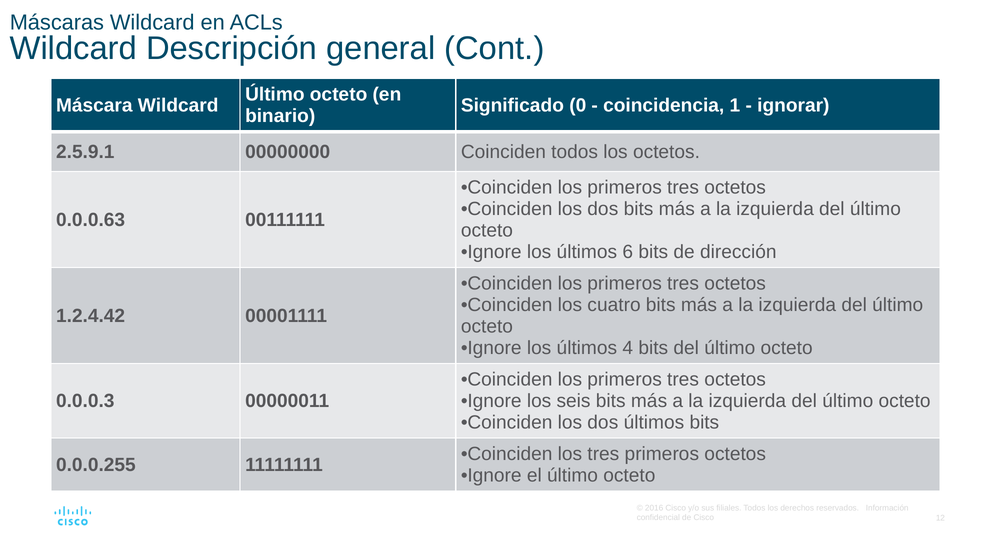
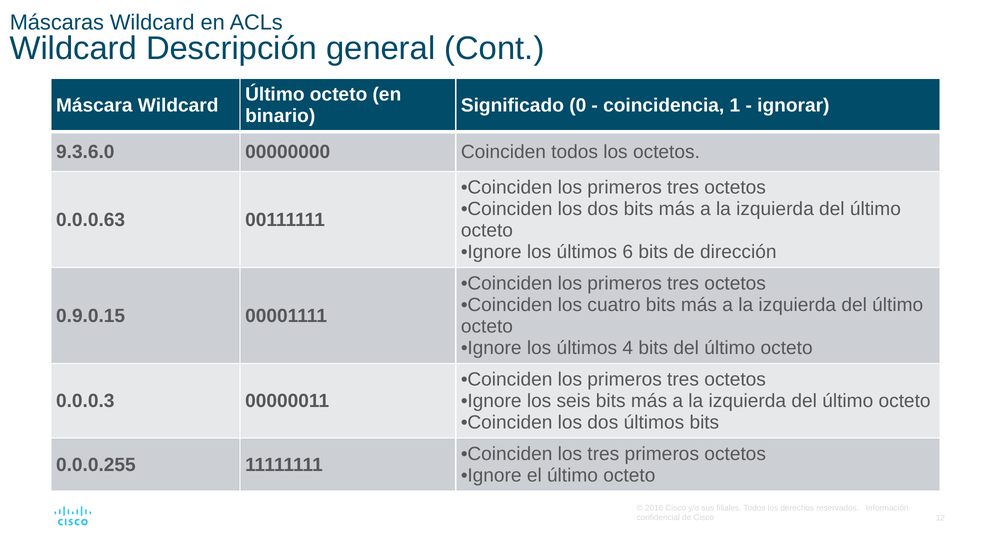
2.5.9.1: 2.5.9.1 -> 9.3.6.0 (85, 152)
1.2.4.42: 1.2.4.42 -> 0.9.0.15 (91, 316)
